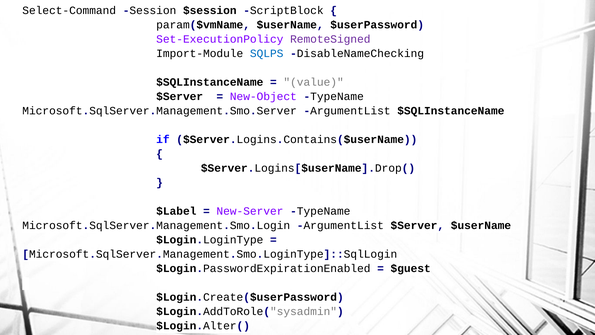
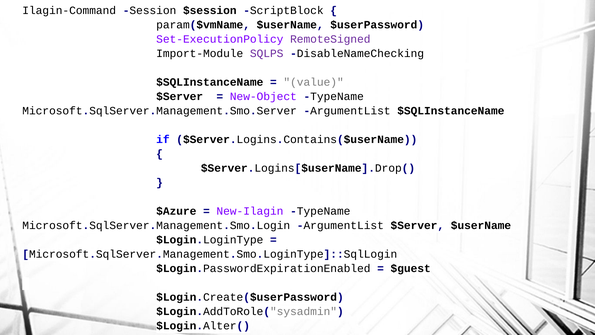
Select-Command: Select-Command -> Ilagin-Command (69, 11)
SQLPS colour: blue -> purple (267, 54)
$Label: $Label -> $Azure (176, 211)
New-Server: New-Server -> New-Ilagin (250, 211)
